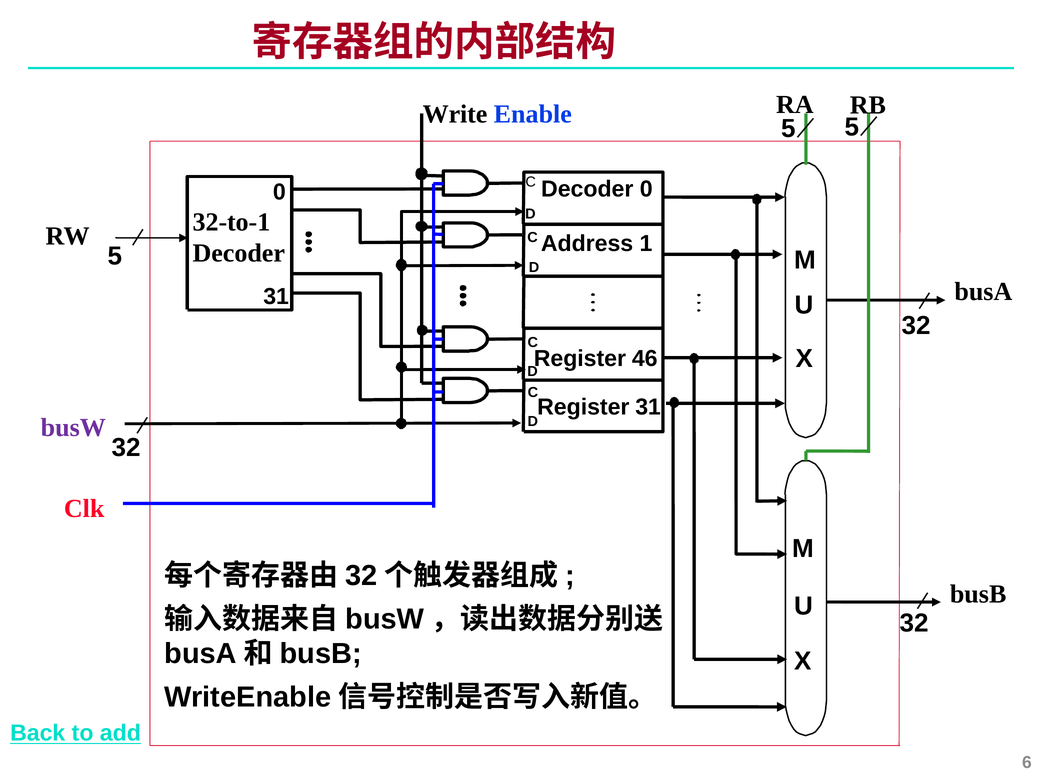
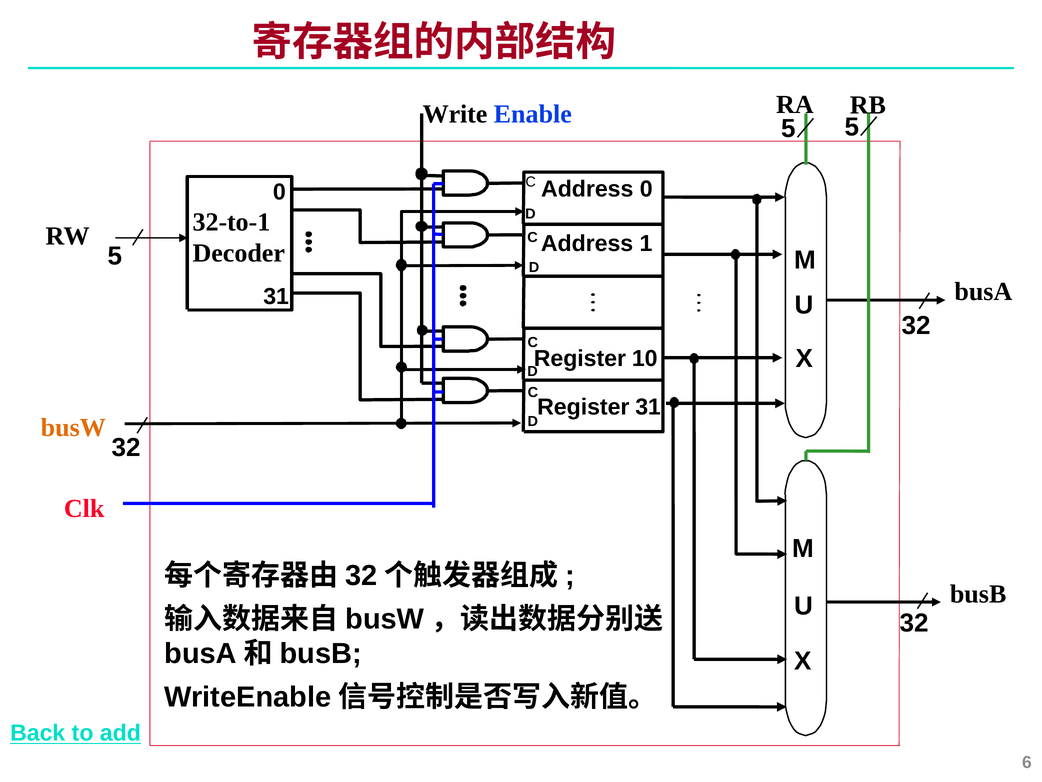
Decoder: Decoder -> Address (587, 189)
46: 46 -> 10 (645, 358)
busW colour: purple -> orange (73, 427)
